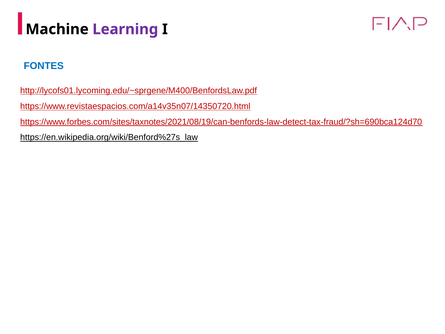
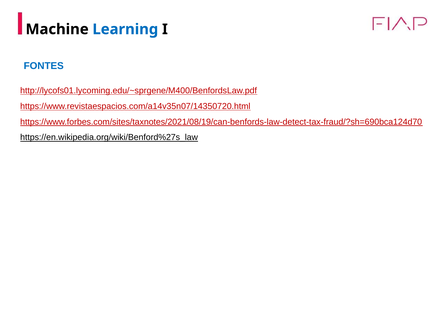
Learning colour: purple -> blue (125, 29)
